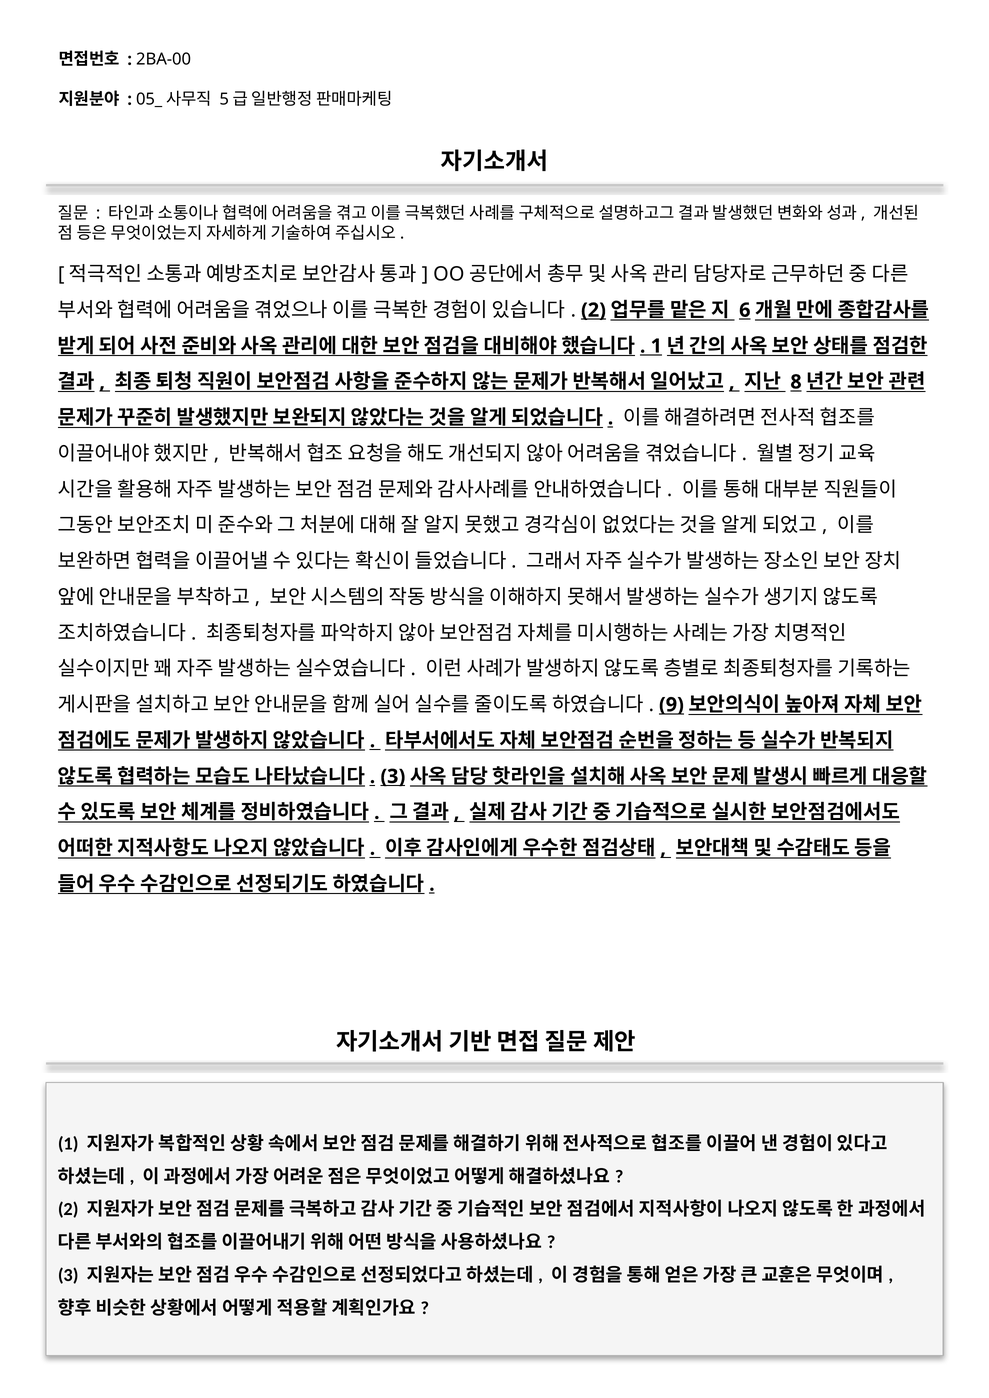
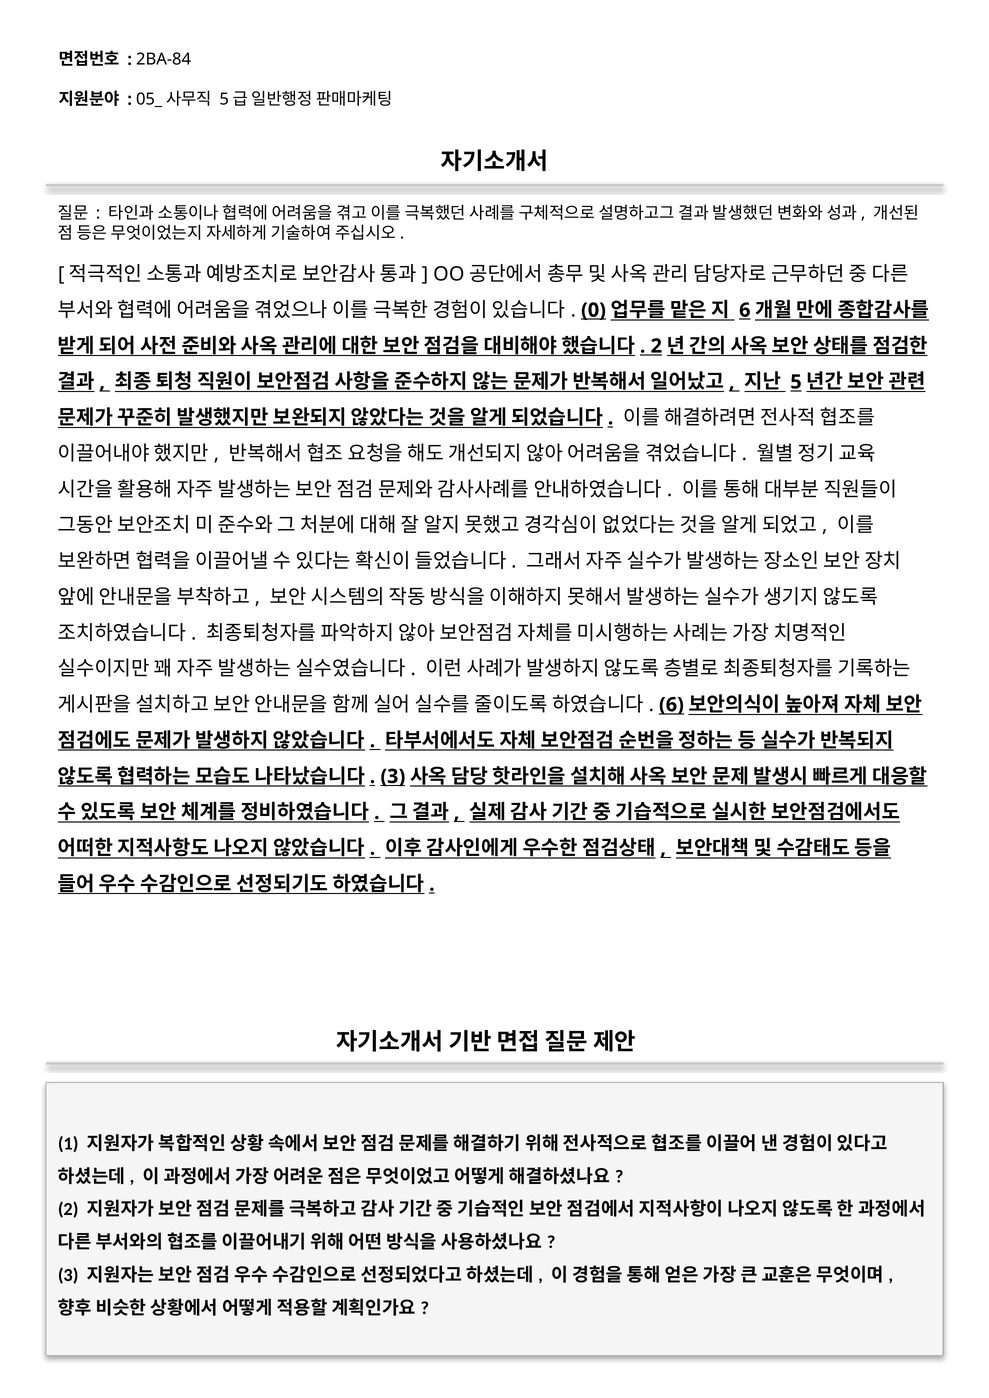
2BA-00: 2BA-00 -> 2BA-84 (164, 59)
2: 2 -> 0 (593, 310)
1: 1 -> 2 (656, 346)
8: 8 -> 5 (796, 382)
9: 9 -> 6 (671, 705)
